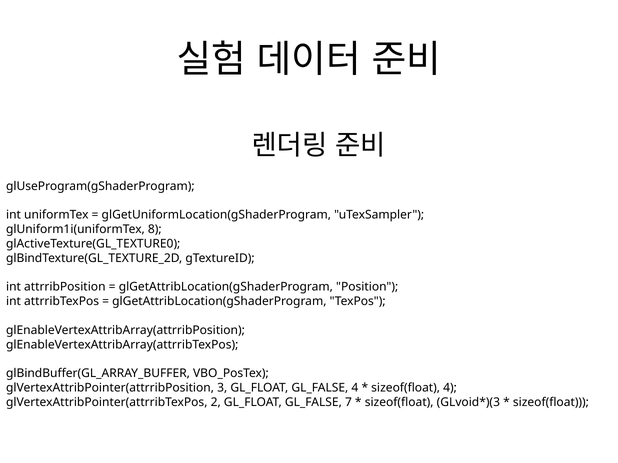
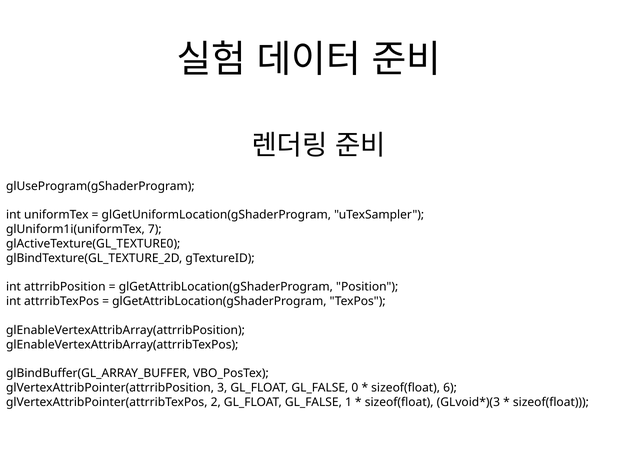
8: 8 -> 7 (155, 230)
GL_FALSE 4: 4 -> 0 (355, 388)
sizeof(float 4: 4 -> 6 (450, 388)
7: 7 -> 1 (348, 403)
